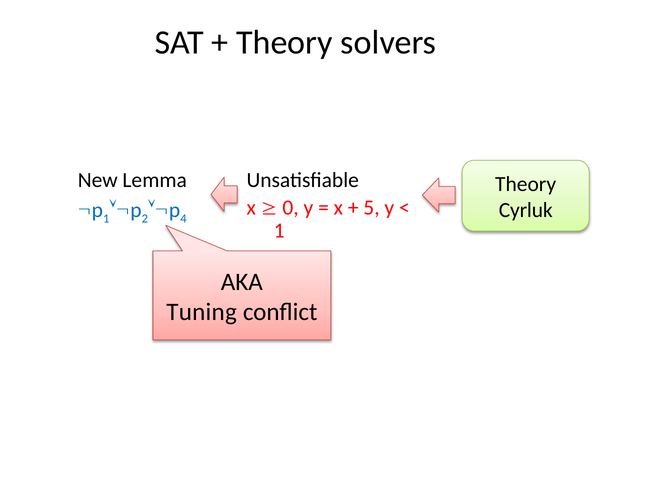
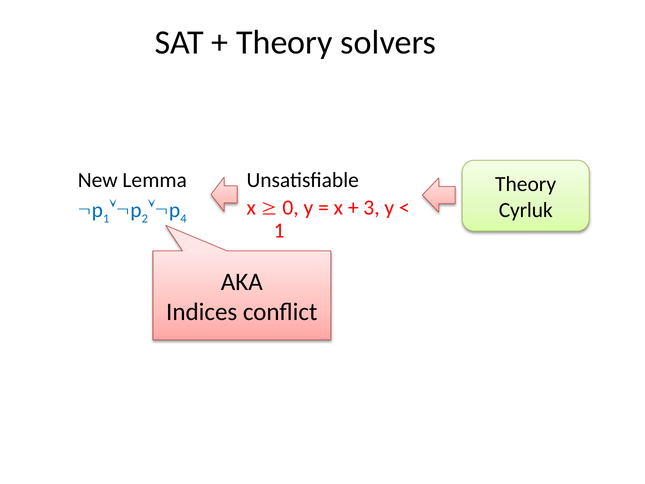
5: 5 -> 3 (371, 208)
Tuning: Tuning -> Indices (202, 312)
